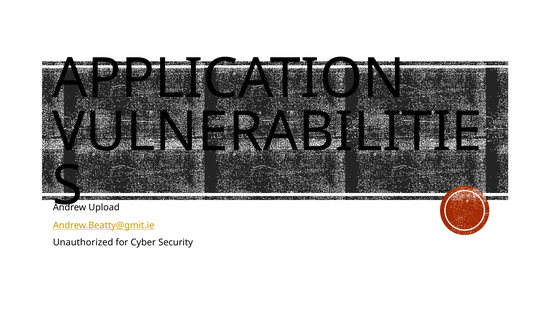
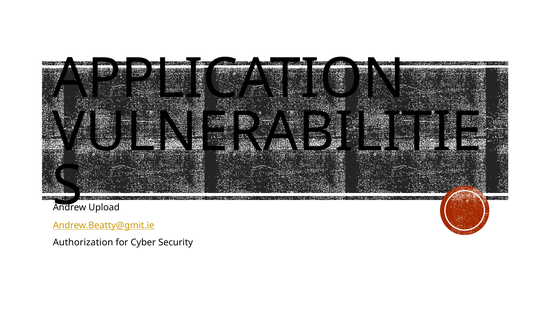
Unauthorized: Unauthorized -> Authorization (83, 242)
